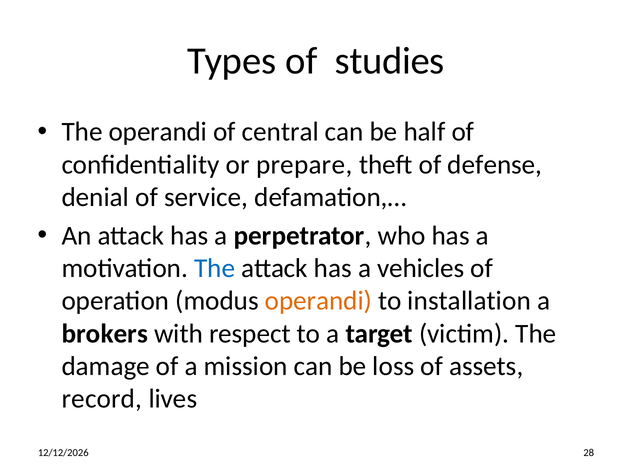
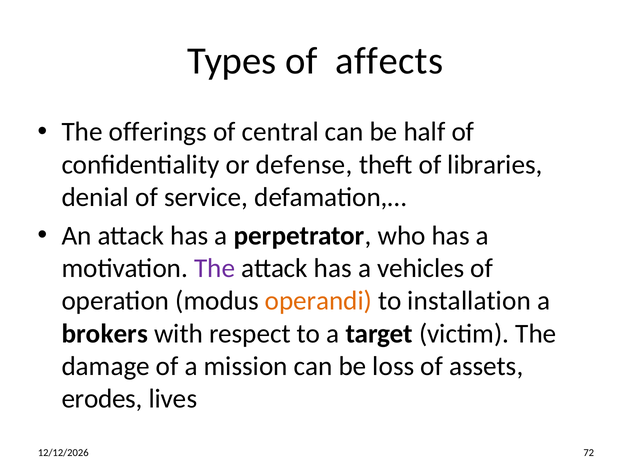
studies: studies -> affects (389, 61)
The operandi: operandi -> offerings (158, 132)
prepare: prepare -> defense (304, 165)
defense: defense -> libraries (495, 165)
The colour: blue -> purple (215, 268)
record: record -> erodes (102, 399)
28: 28 -> 72 (589, 453)
